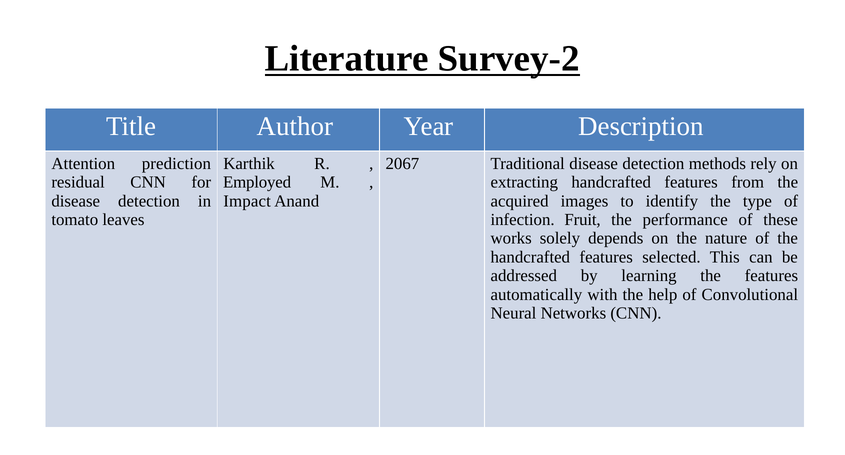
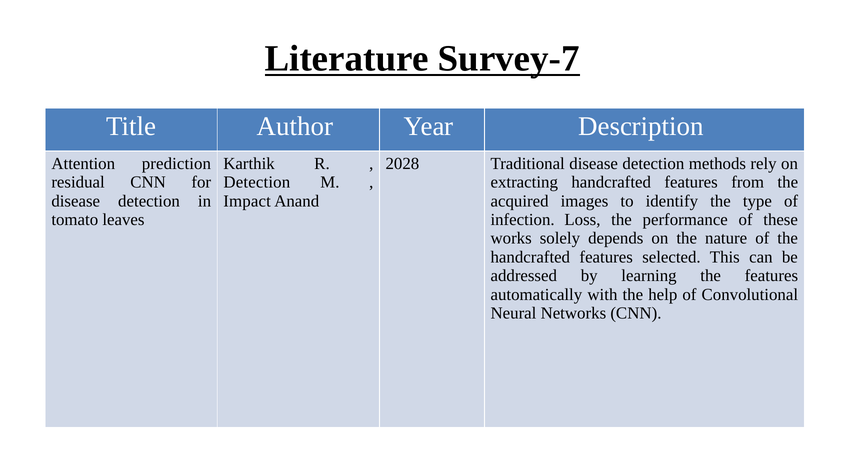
Survey-2: Survey-2 -> Survey-7 (509, 59)
2067: 2067 -> 2028 (402, 163)
Employed: Employed -> Detection (257, 182)
Fruit: Fruit -> Loss (582, 220)
